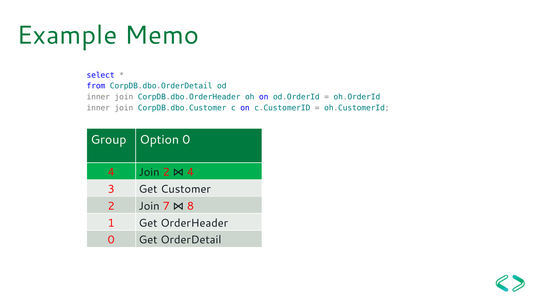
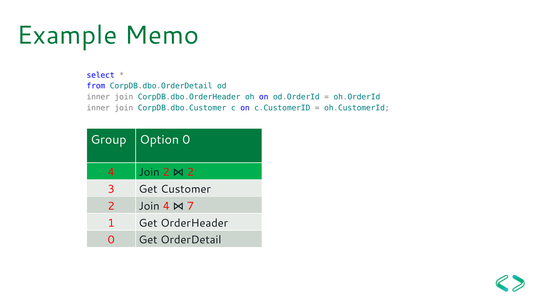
4: 4 -> 2 (190, 172)
Join 7: 7 -> 4 (166, 206)
8: 8 -> 7 (190, 206)
